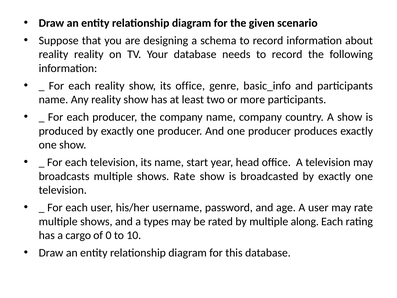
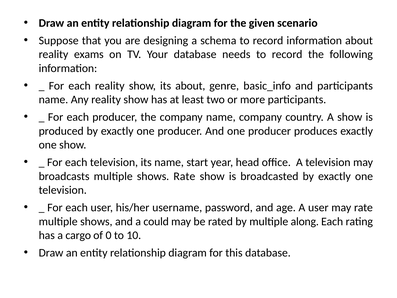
reality reality: reality -> exams (89, 54)
its office: office -> about (190, 86)
types: types -> could (156, 221)
